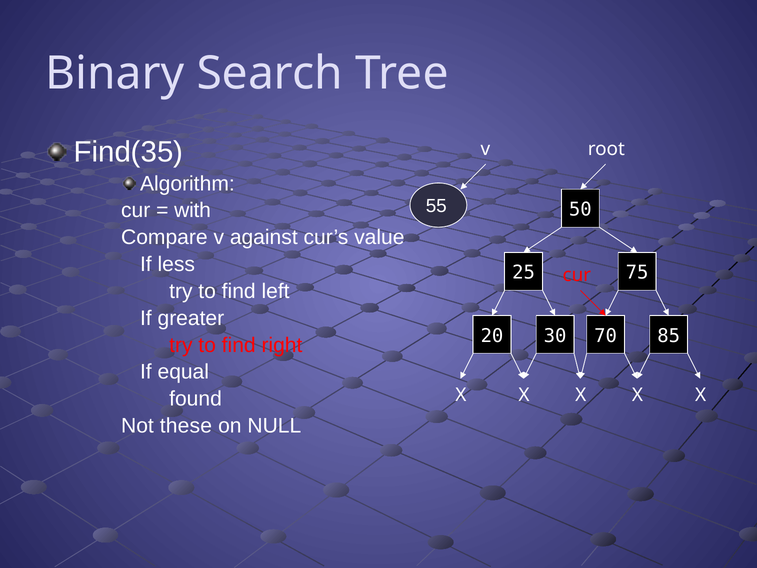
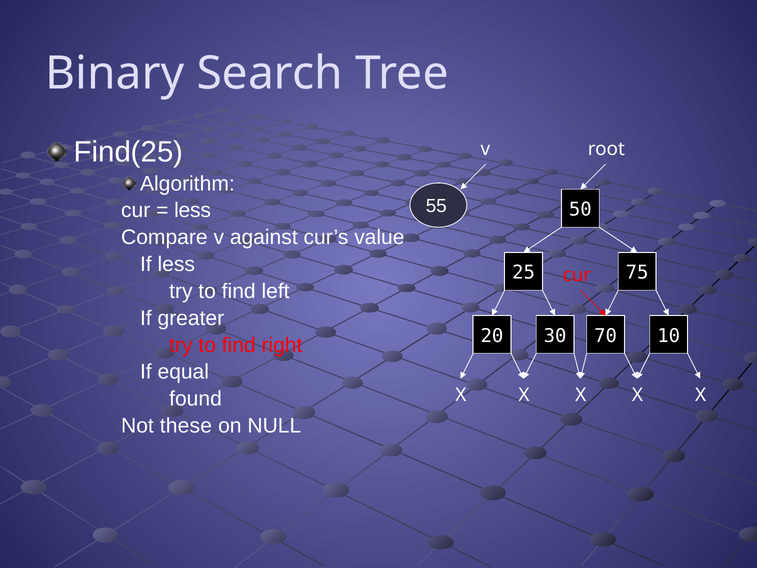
Find(35: Find(35 -> Find(25 (129, 152)
with: with -> less (193, 210)
85: 85 -> 10 (669, 336)
